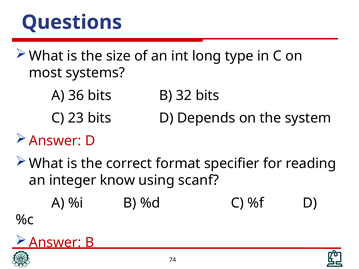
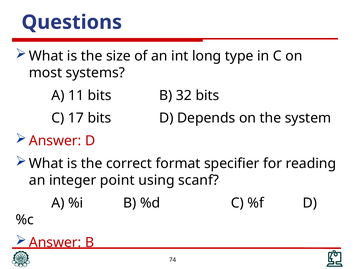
36: 36 -> 11 (76, 96)
23: 23 -> 17 (76, 118)
know: know -> point (117, 180)
